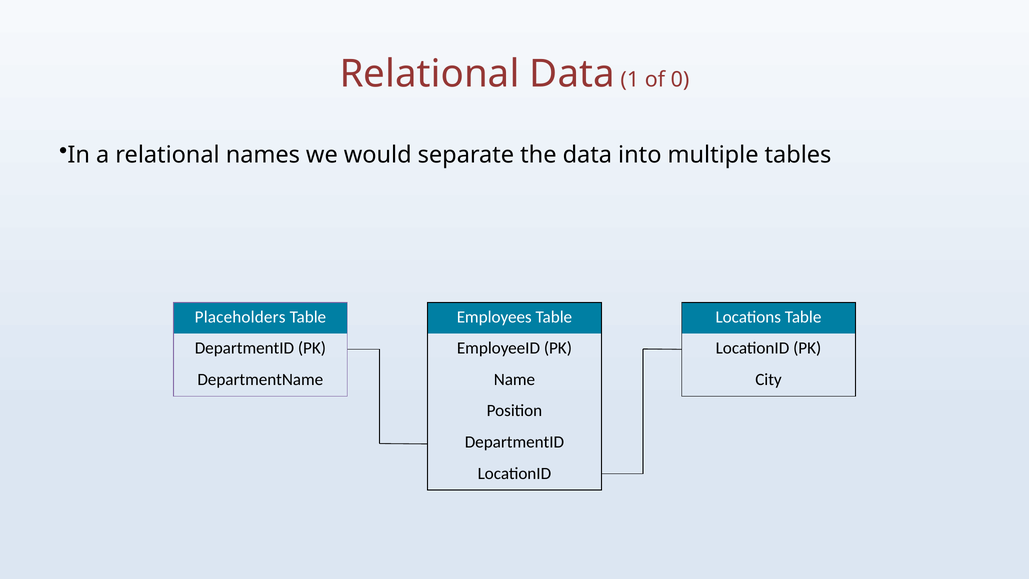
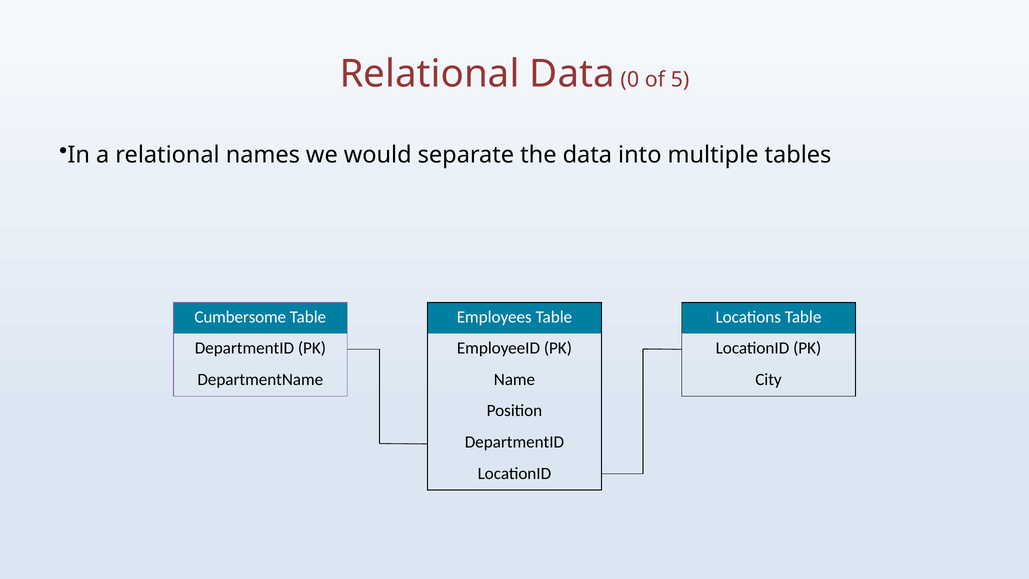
1: 1 -> 0 (630, 80)
0: 0 -> 5 (680, 80)
Placeholders: Placeholders -> Cumbersome (240, 317)
